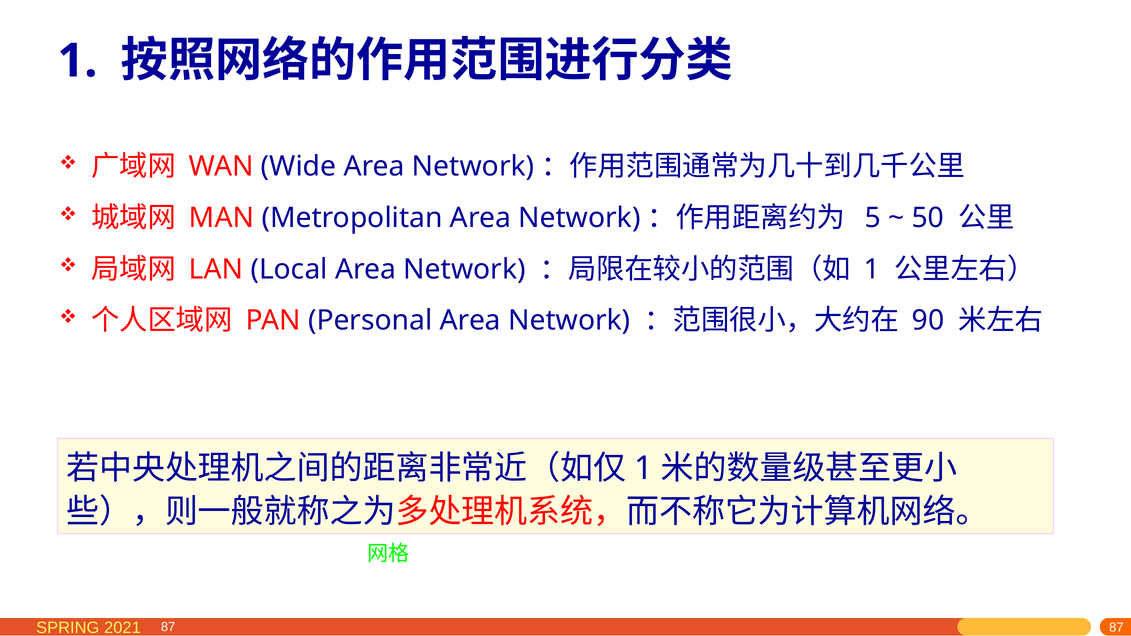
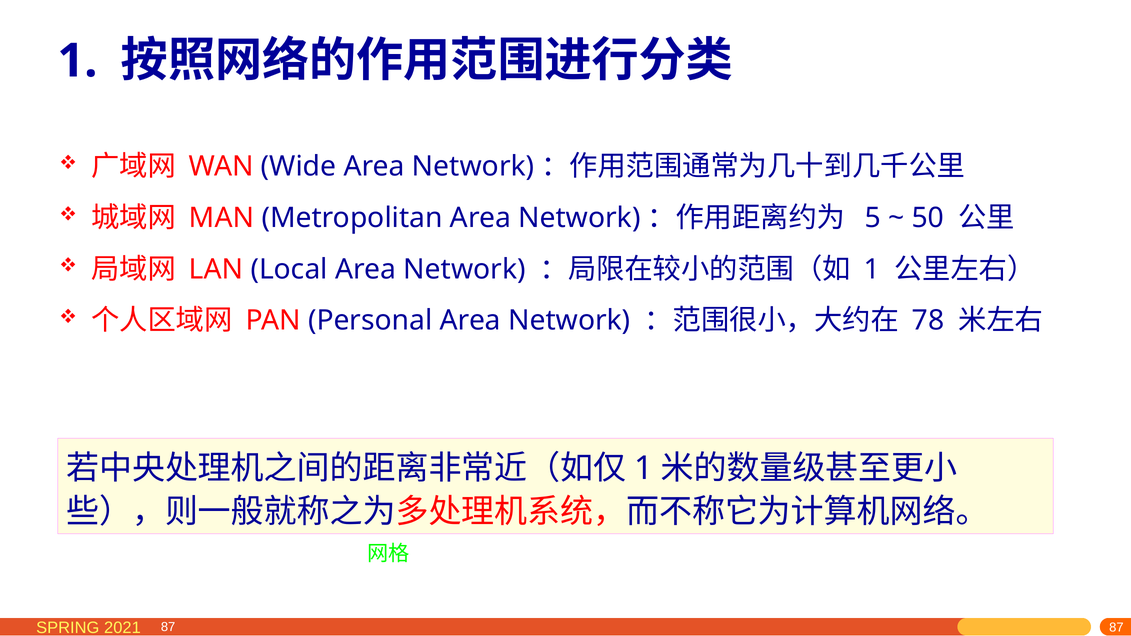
90: 90 -> 78 (928, 321)
